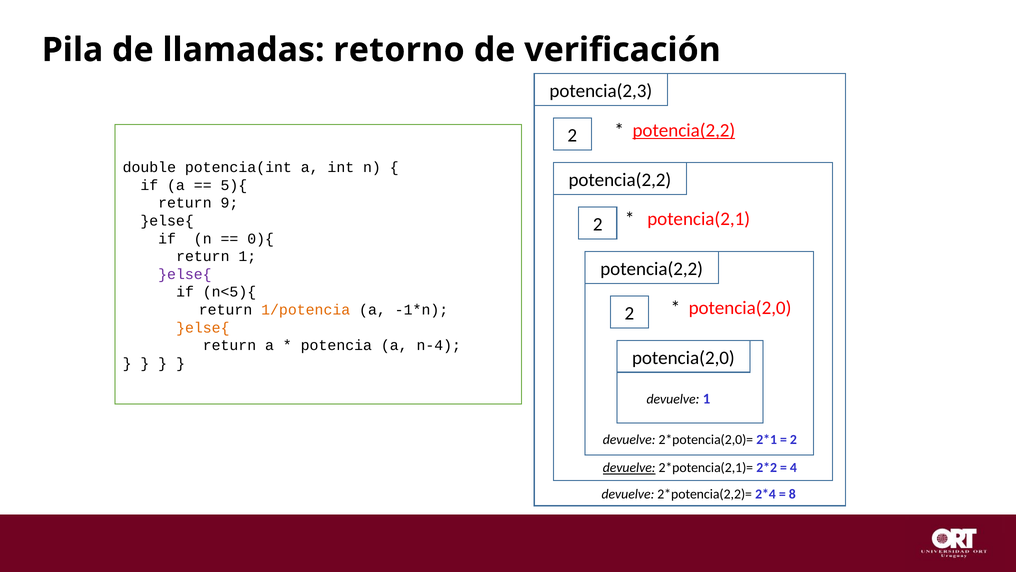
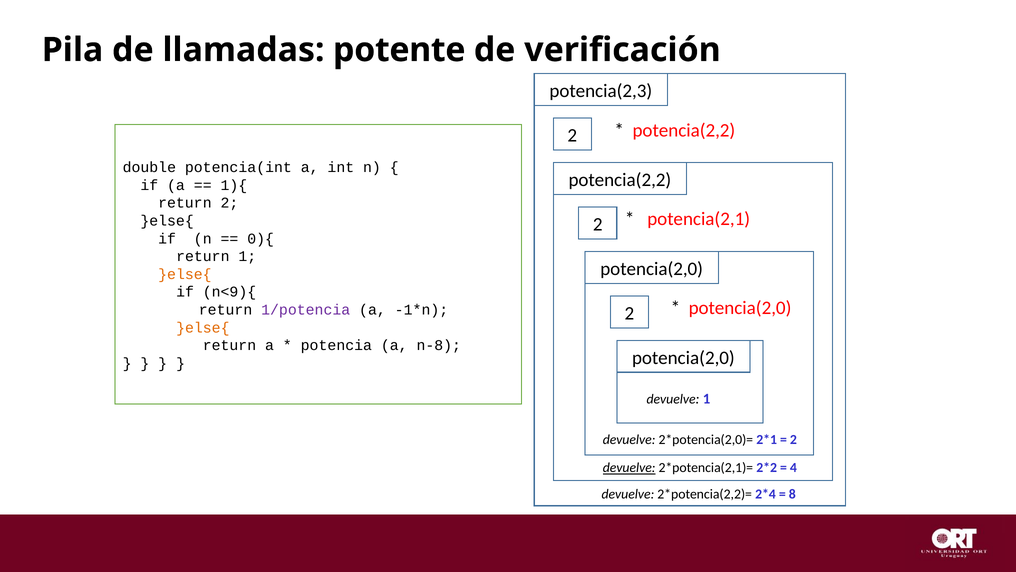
retorno: retorno -> potente (399, 50)
potencia(2,2 underline: present -> none (684, 130)
5){: 5){ -> 1){ (234, 185)
return 9: 9 -> 2 (229, 203)
potencia(2,2: potencia(2,2 -> potencia(2,0 (652, 269)
}else{ colour: purple -> orange (185, 274)
n<5){: n<5){ -> n<9){ (229, 292)
1/potencia colour: orange -> purple (306, 310)
n-4: n-4 -> n-8 (439, 345)
